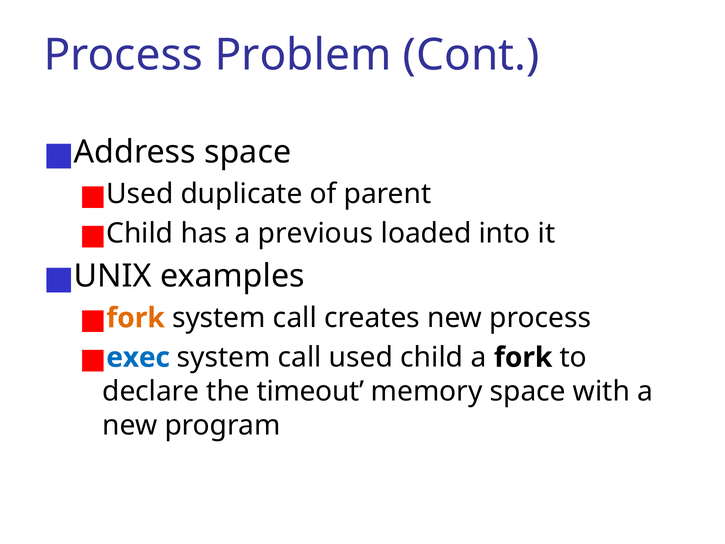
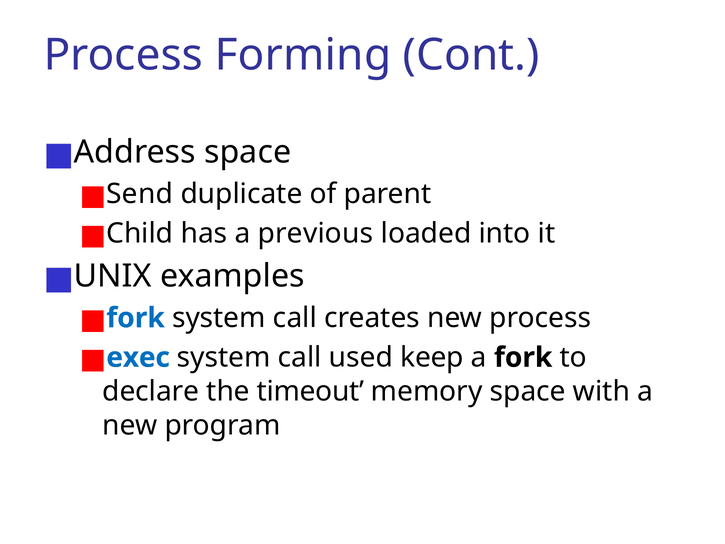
Problem: Problem -> Forming (303, 55)
Used: Used -> Send (140, 194)
fork colour: orange -> blue (136, 318)
used child: child -> keep (432, 357)
